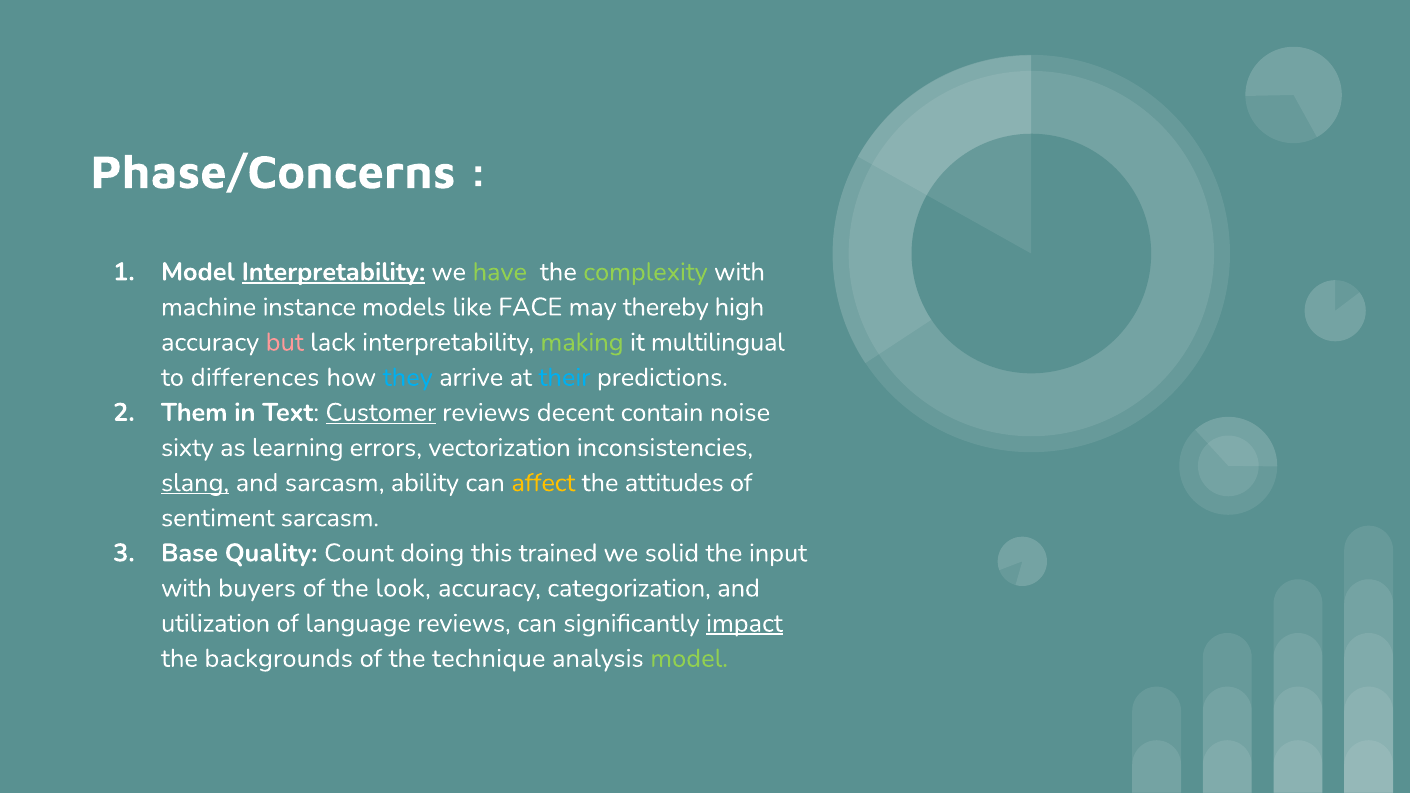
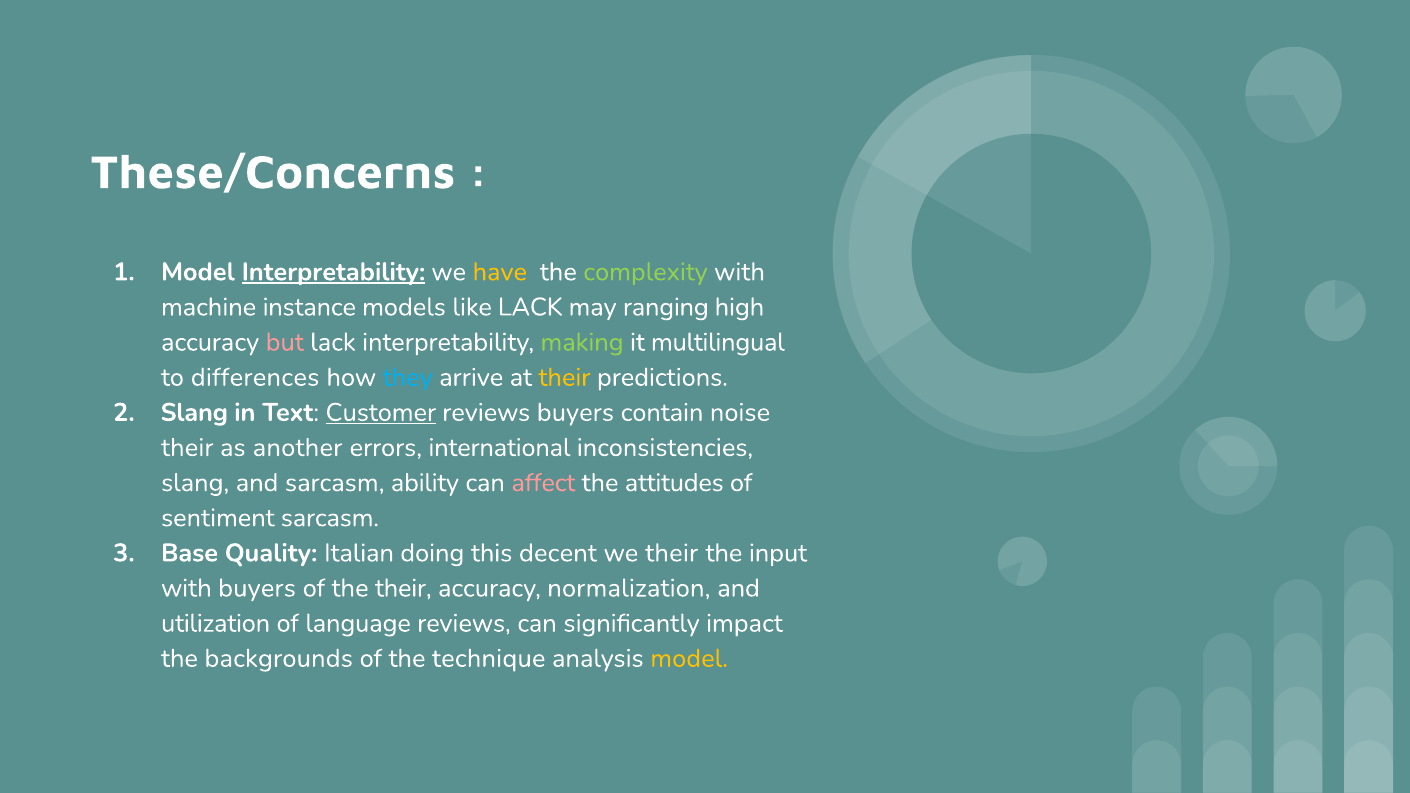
Phase/Concerns: Phase/Concerns -> These/Concerns (273, 173)
have colour: light green -> yellow (500, 272)
like FACE: FACE -> LACK (530, 307)
thereby: thereby -> ranging (666, 307)
their colour: light blue -> yellow (564, 377)
Them: Them -> Slang (194, 413)
reviews decent: decent -> buyers (575, 413)
sixty: sixty -> their (187, 448)
learning: learning -> another (298, 448)
vectorization: vectorization -> international (499, 448)
slang underline: present -> none (195, 483)
affect colour: yellow -> pink (543, 483)
Count: Count -> Italian (359, 553)
trained: trained -> decent (558, 553)
we solid: solid -> their (672, 553)
the look: look -> their (403, 588)
categorization: categorization -> normalization (629, 588)
impact underline: present -> none (744, 623)
model colour: light green -> yellow (689, 659)
